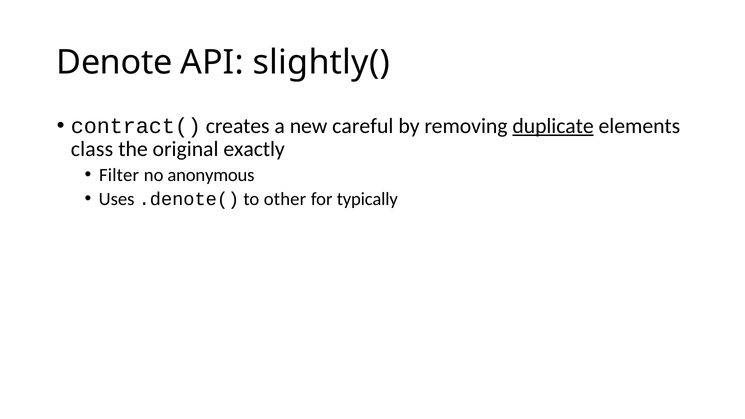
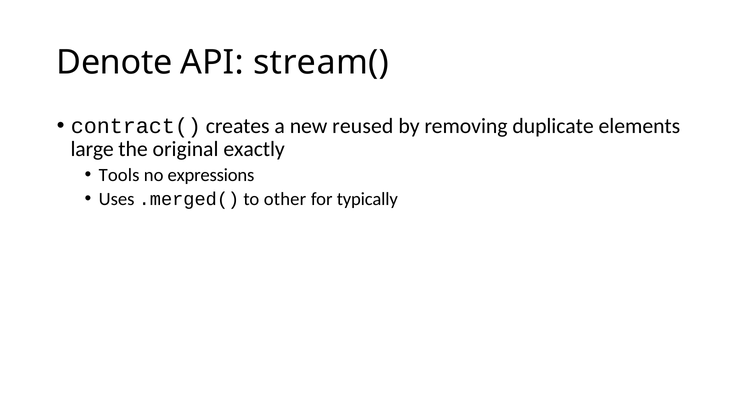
slightly(: slightly( -> stream( (321, 63)
careful: careful -> reused (363, 126)
duplicate underline: present -> none (553, 126)
class: class -> large (92, 149)
Filter: Filter -> Tools (119, 175)
anonymous: anonymous -> expressions (211, 175)
.denote(: .denote( -> .merged( (189, 199)
